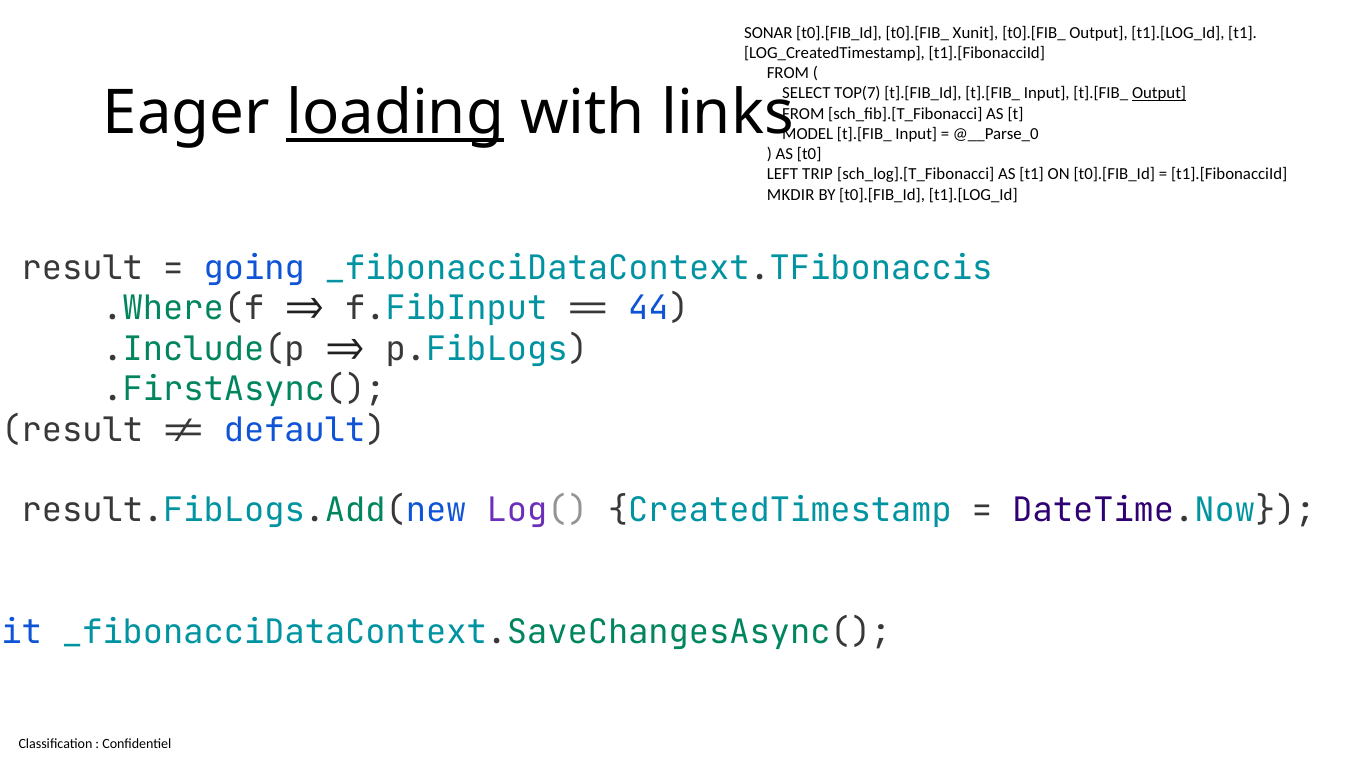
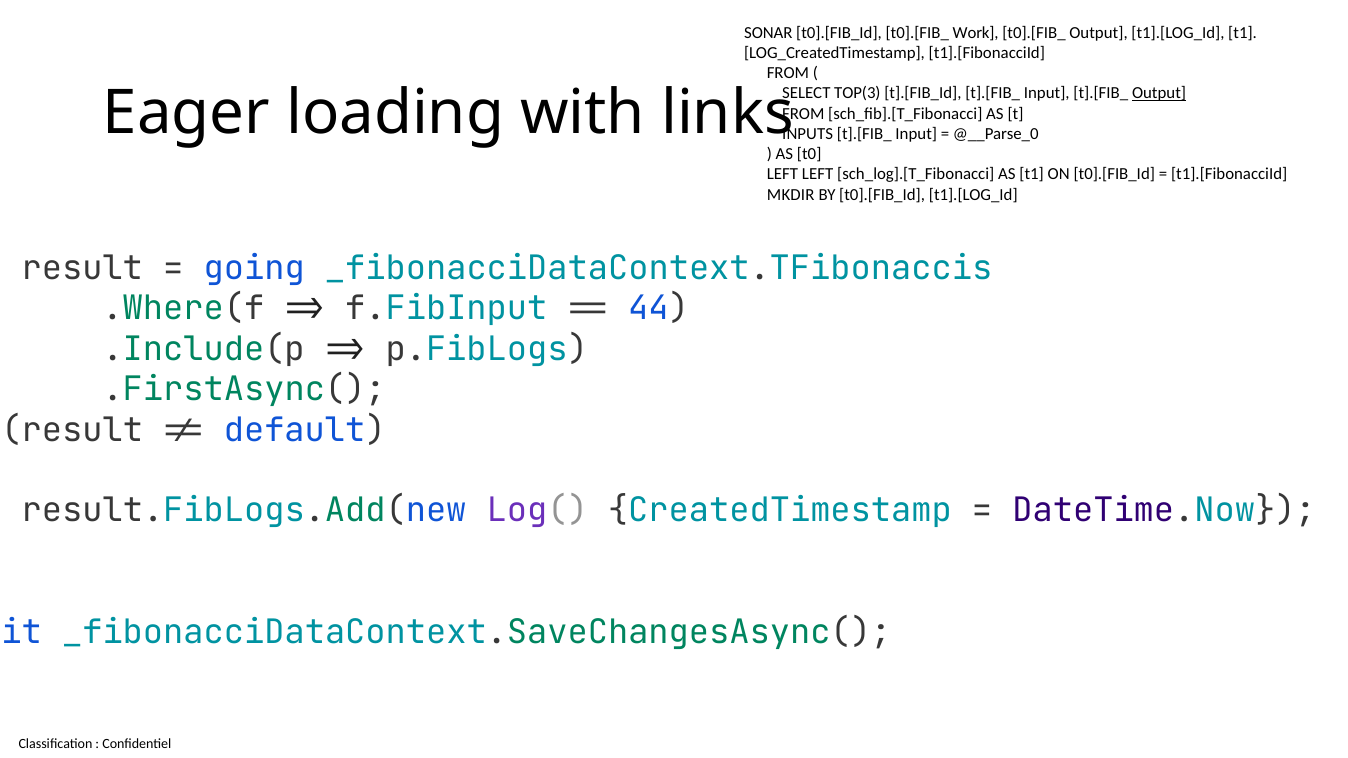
Xunit: Xunit -> Work (976, 33)
TOP(7: TOP(7 -> TOP(3 (857, 93)
loading underline: present -> none (395, 113)
MODEL: MODEL -> INPUTS (808, 134)
LEFT TRIP: TRIP -> LEFT (818, 174)
